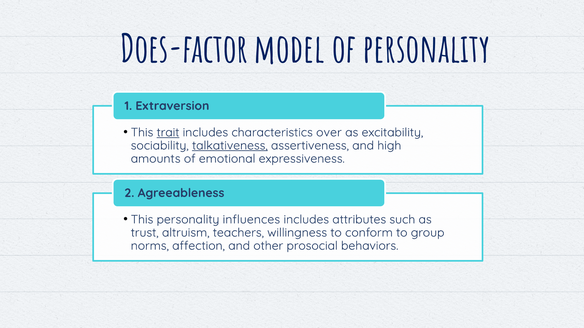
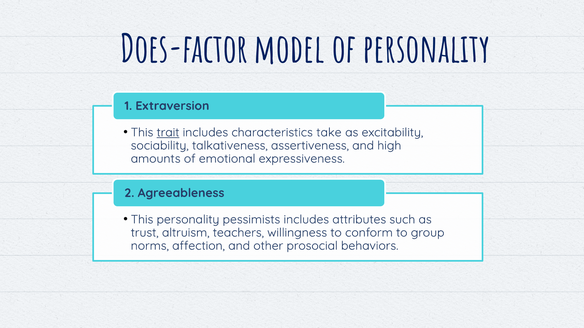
over: over -> take (329, 133)
talkativeness underline: present -> none (230, 146)
influences: influences -> pessimists (251, 220)
